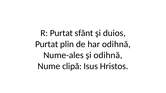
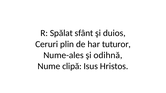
R Purtat: Purtat -> Spălat (61, 33)
Purtat: Purtat -> Ceruri (47, 44)
har odihnă: odihnă -> tuturor (116, 44)
